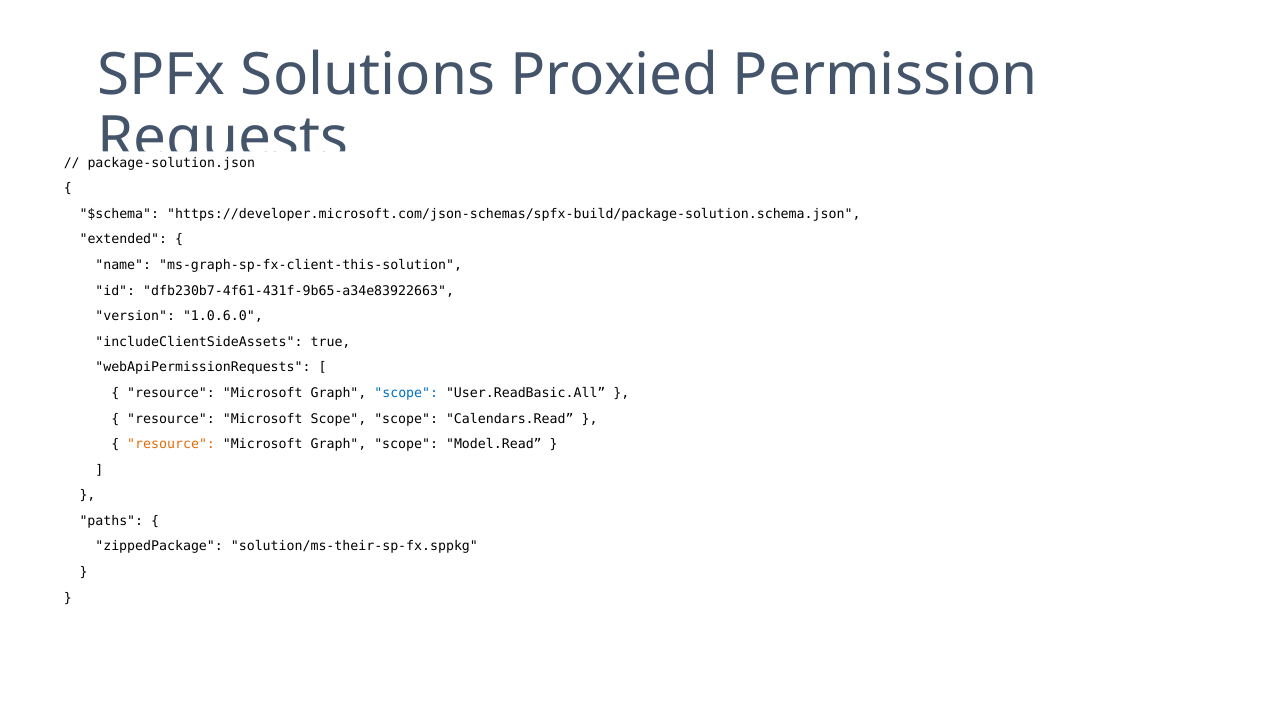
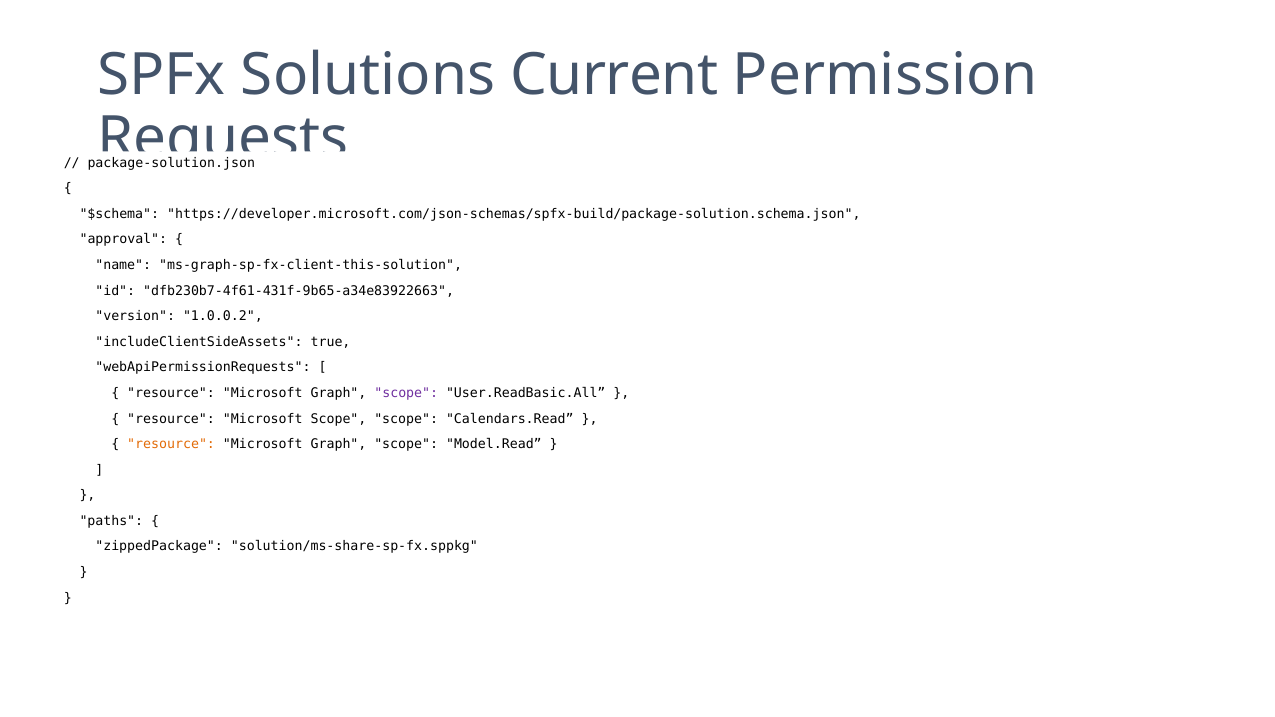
Proxied: Proxied -> Current (614, 76)
extended: extended -> approval (123, 240)
1.0.6.0: 1.0.6.0 -> 1.0.0.2 (223, 316)
scope colour: blue -> purple (406, 393)
solution/ms-their-sp-fx.sppkg: solution/ms-their-sp-fx.sppkg -> solution/ms-share-sp-fx.sppkg (354, 547)
